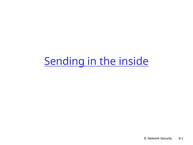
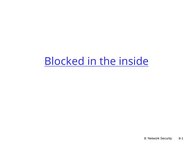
Sending: Sending -> Blocked (64, 61)
